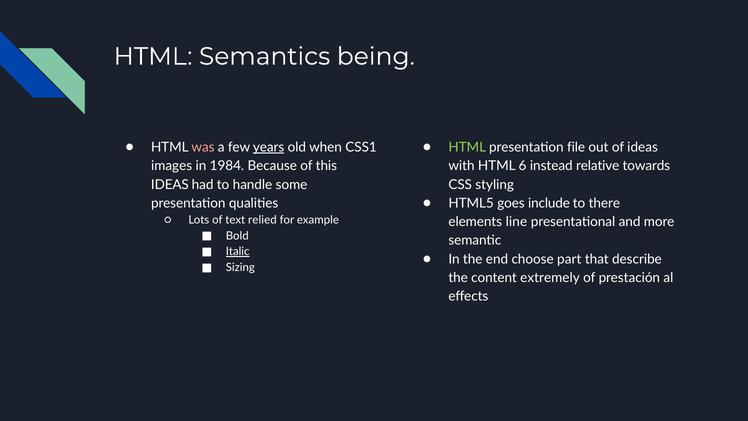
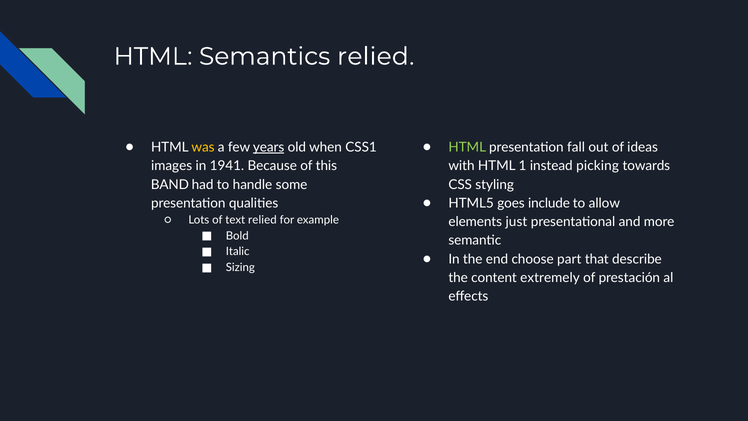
Semantics being: being -> relied (376, 56)
was colour: pink -> yellow (203, 147)
file: file -> fall (576, 147)
1984: 1984 -> 1941 (227, 166)
6: 6 -> 1 (523, 166)
relative: relative -> picking (598, 166)
IDEAS: IDEAS -> BAND (170, 184)
there: there -> allow (604, 203)
line: line -> just (516, 222)
Italic underline: present -> none (238, 251)
